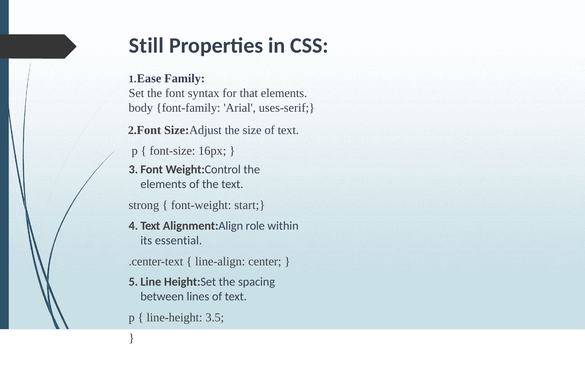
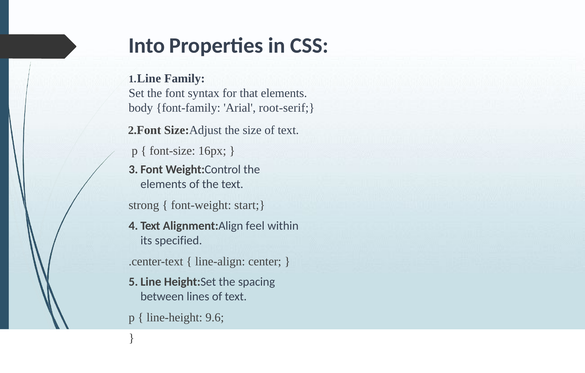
Still: Still -> Into (147, 45)
Ease: Ease -> Line (149, 78)
uses-serif: uses-serif -> root-serif (287, 108)
role: role -> feel (255, 226)
essential: essential -> specified (178, 240)
3.5: 3.5 -> 9.6 (215, 317)
